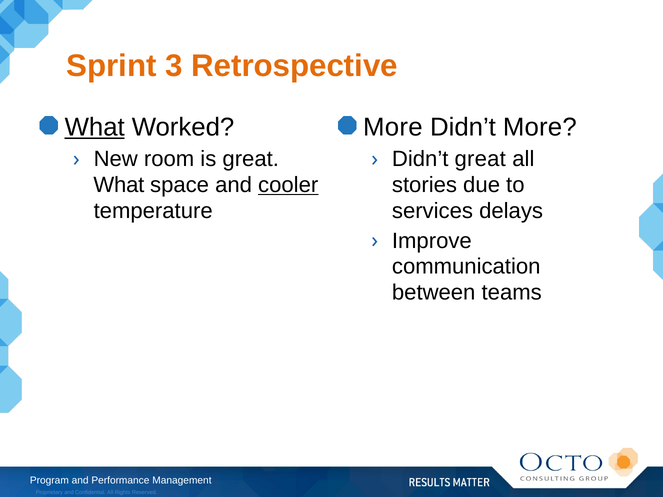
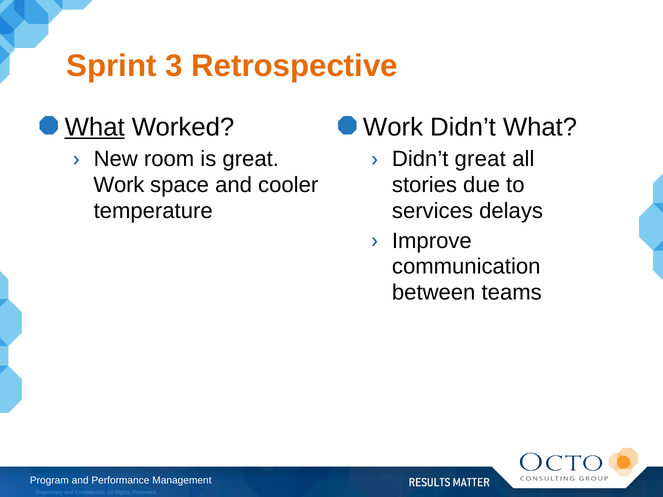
More: More -> Work (393, 127)
Didn’t More: More -> What (540, 127)
What: What -> Work (119, 185)
cooler underline: present -> none (288, 185)
